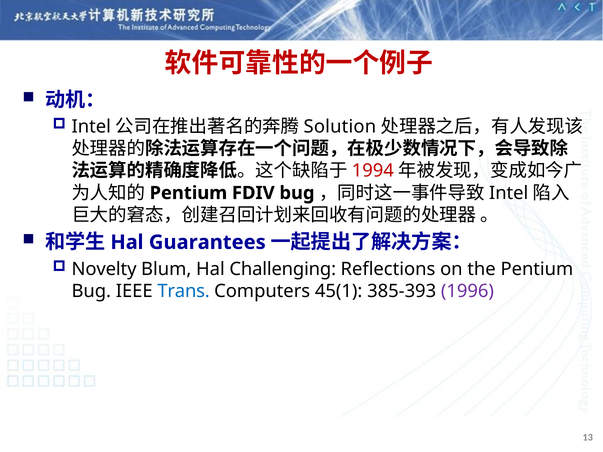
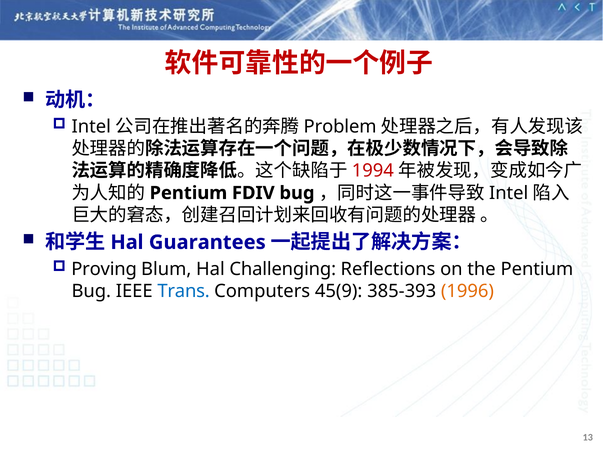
Solution: Solution -> Problem (340, 127)
Novelty: Novelty -> Proving (104, 269)
45(1: 45(1 -> 45(9 (339, 291)
1996 colour: purple -> orange (467, 291)
